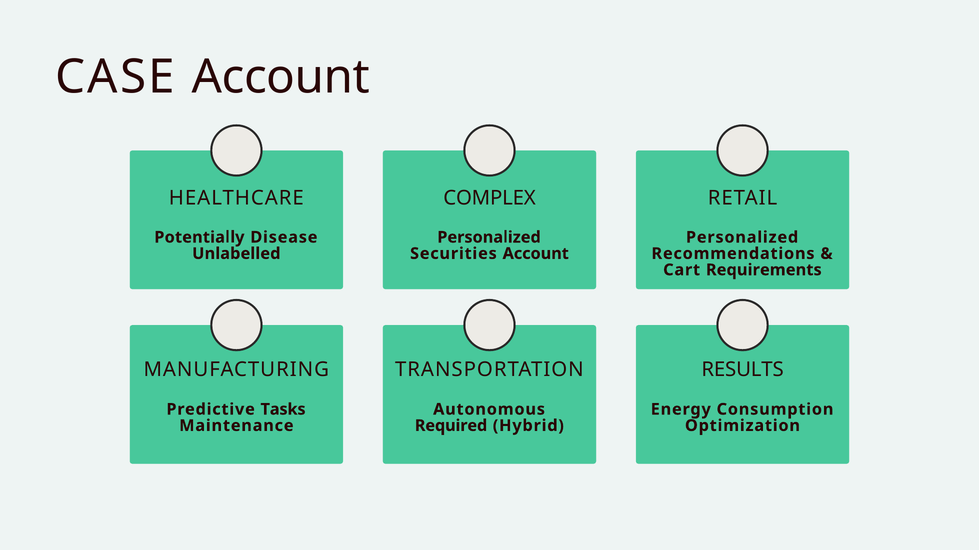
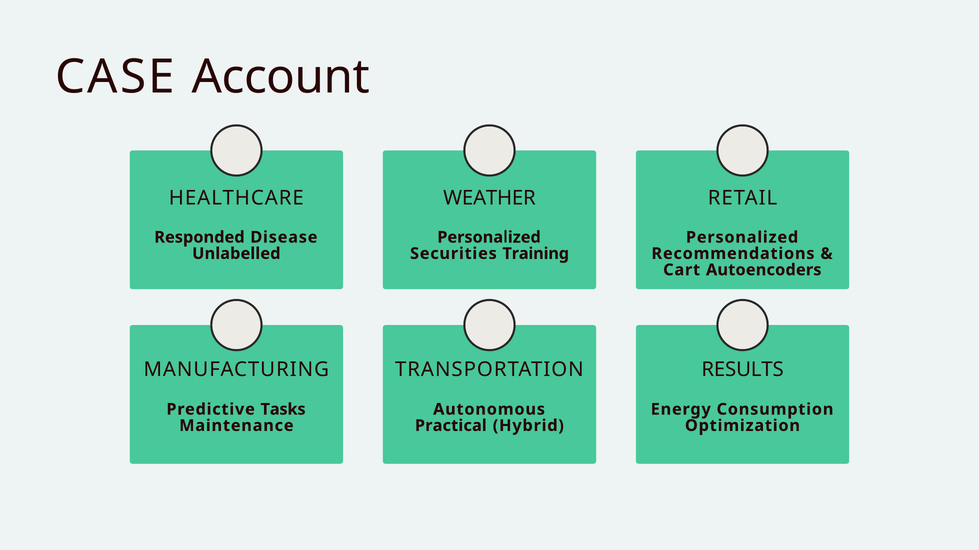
COMPLEX: COMPLEX -> WEATHER (490, 198)
Potentially: Potentially -> Responded (199, 238)
Securities Account: Account -> Training (536, 254)
Requirements: Requirements -> Autoencoders (764, 270)
Required: Required -> Practical (451, 426)
